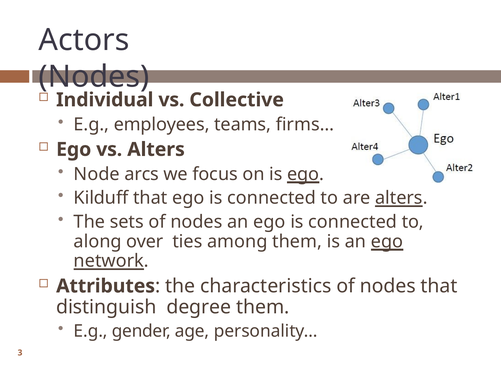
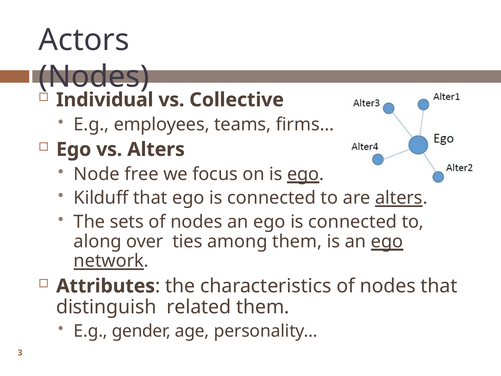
arcs: arcs -> free (142, 174)
degree: degree -> related (199, 307)
